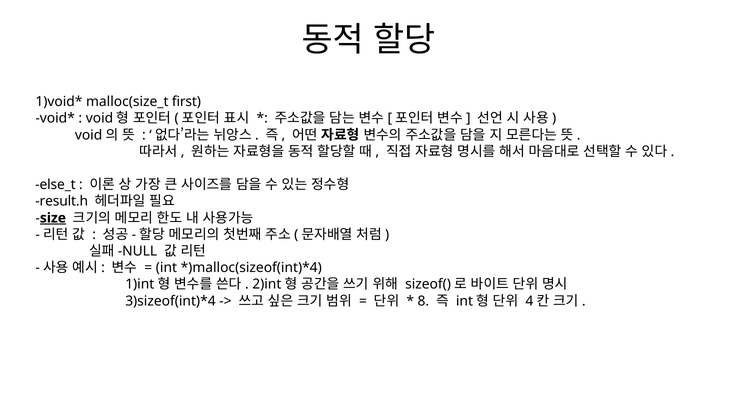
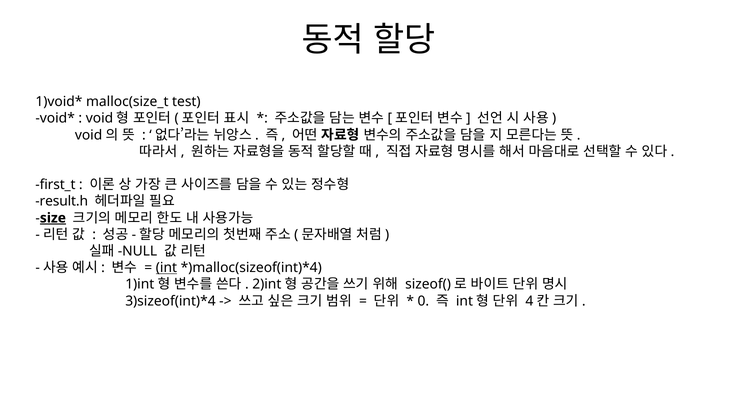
first: first -> test (186, 102)
else_t: else_t -> first_t (55, 185)
int underline: none -> present (166, 267)
8: 8 -> 0 (423, 301)
